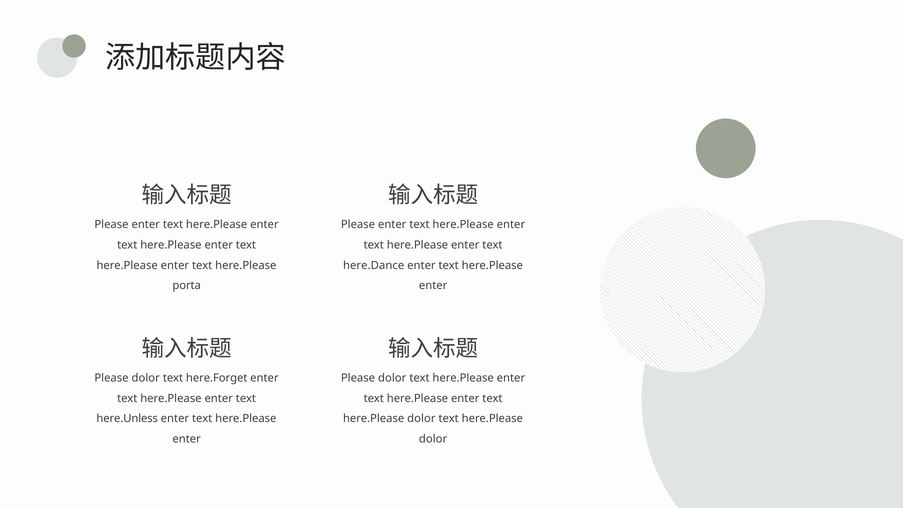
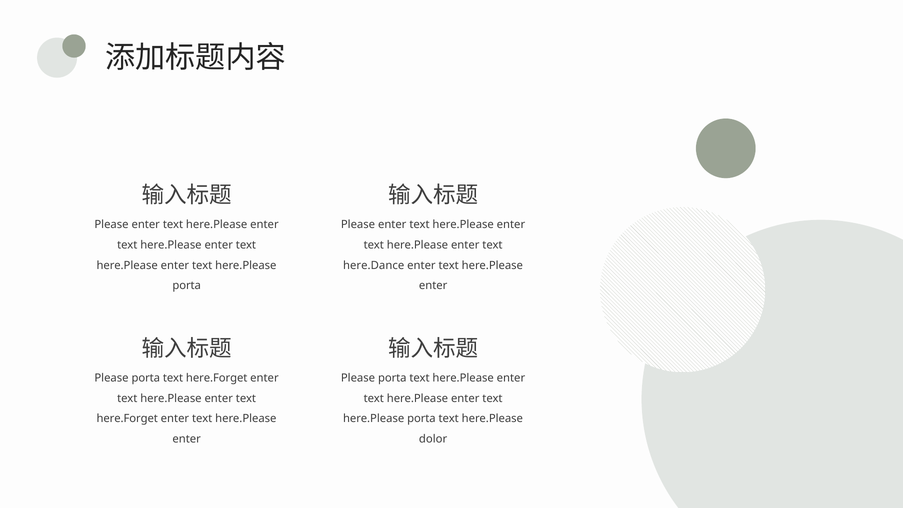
dolor: dolor -> porta (146, 378)
dolor: dolor -> porta (392, 378)
here.Unless: here.Unless -> here.Forget (127, 419)
dolor: dolor -> porta (421, 419)
